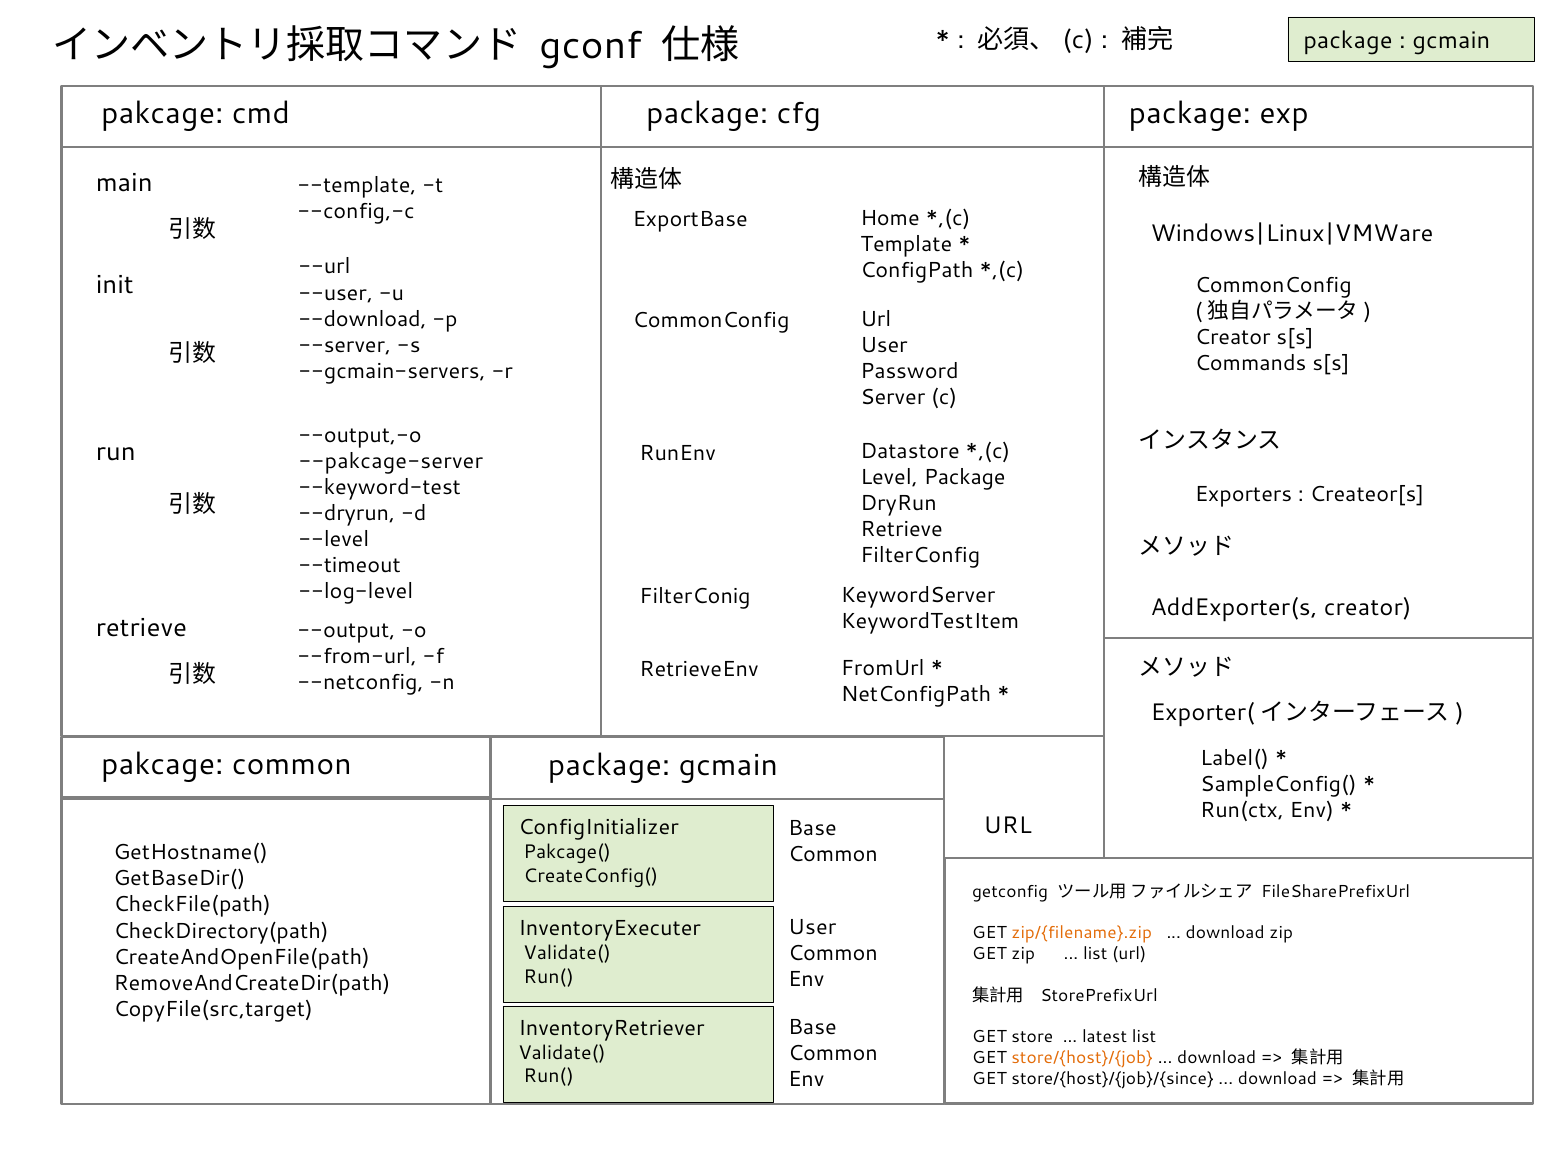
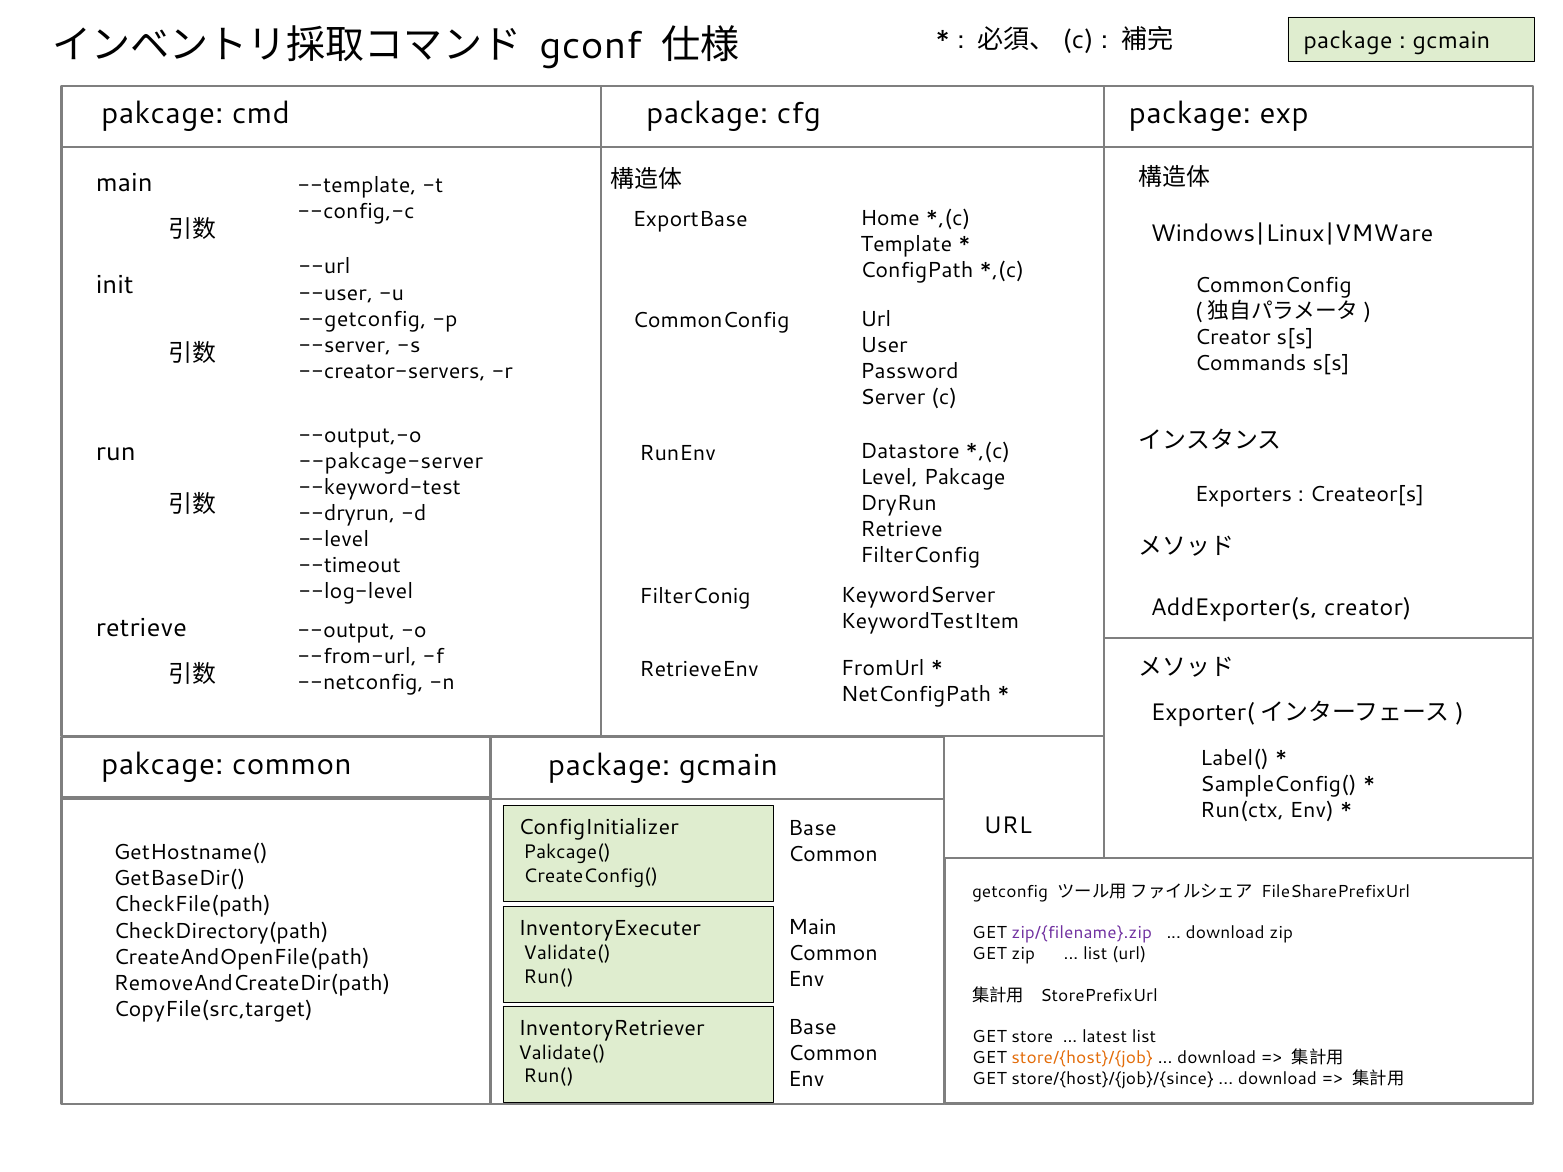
--download: --download -> --getconfig (362, 319)
--gcmain-servers: --gcmain-servers -> --creator-servers (392, 371)
Level Package: Package -> Pakcage (965, 477)
User: User -> Main (812, 928)
zip/{filename}.zip colour: orange -> purple (1082, 933)
